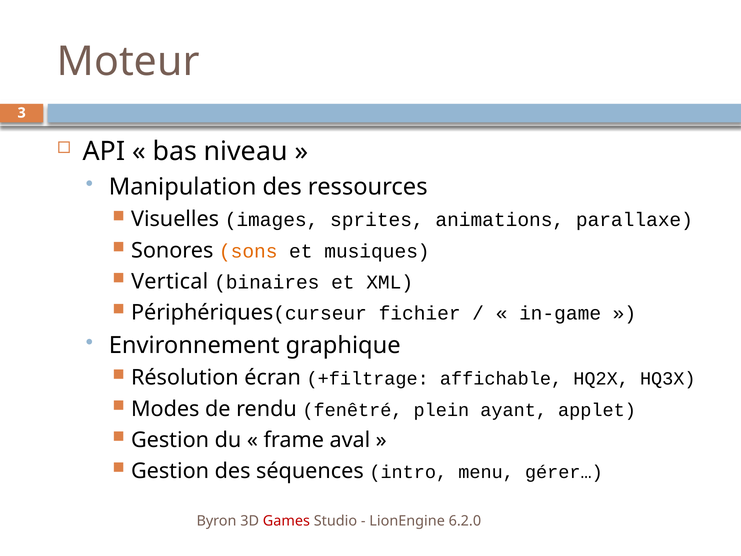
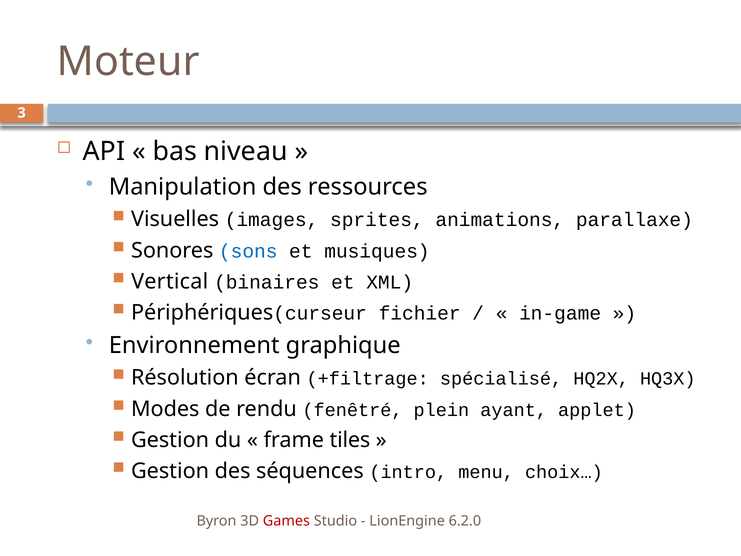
sons colour: orange -> blue (248, 251)
affichable: affichable -> spécialisé (501, 379)
aval: aval -> tiles (350, 440)
gérer…: gérer… -> choix… (564, 472)
